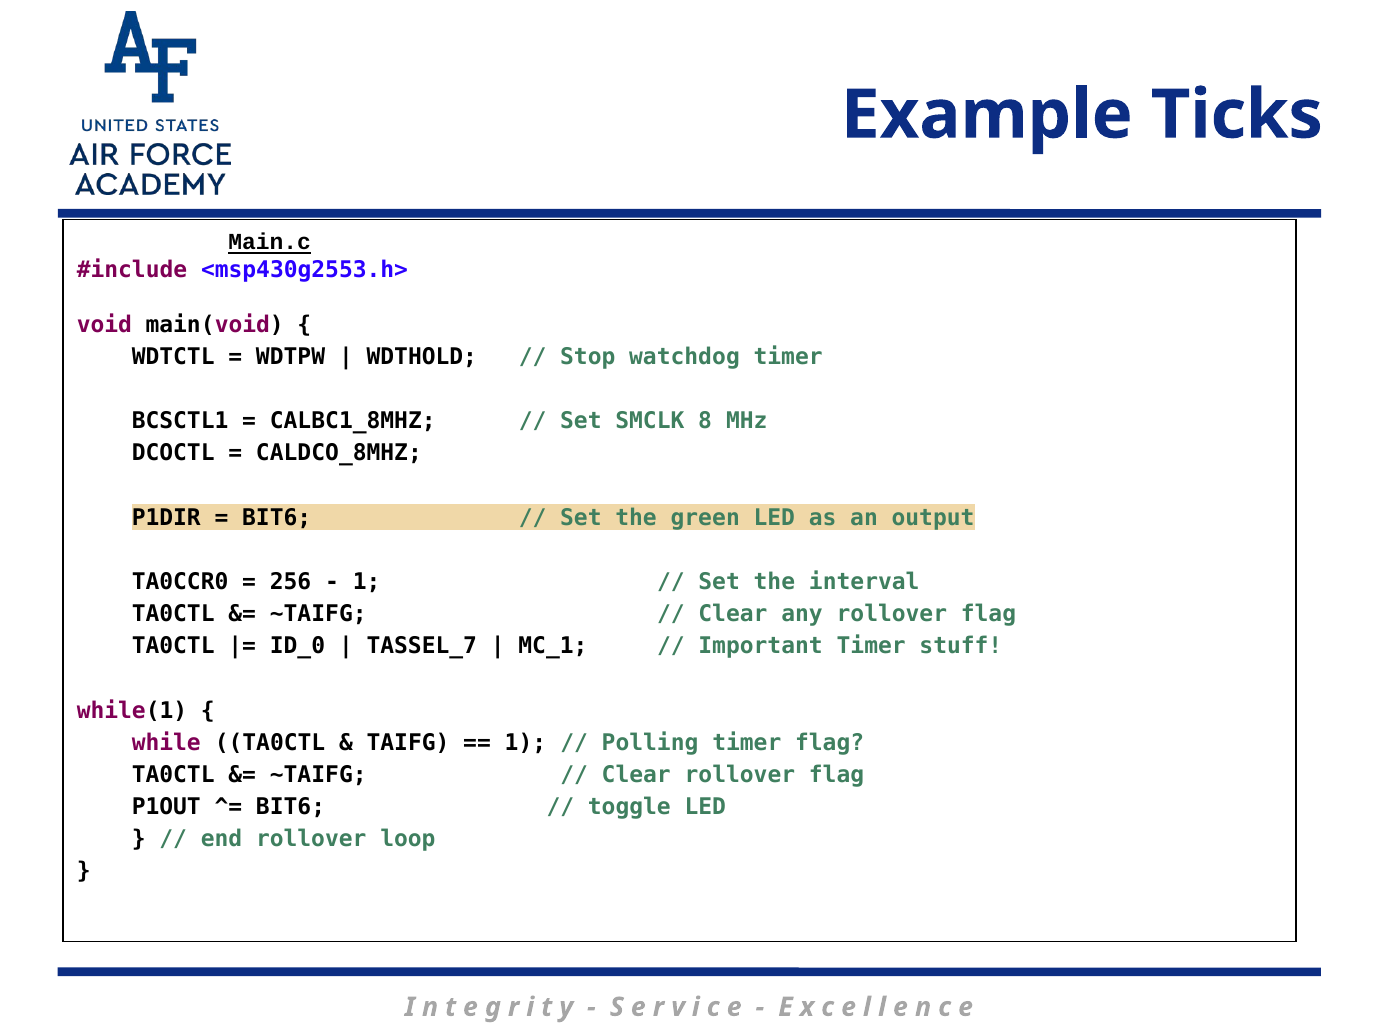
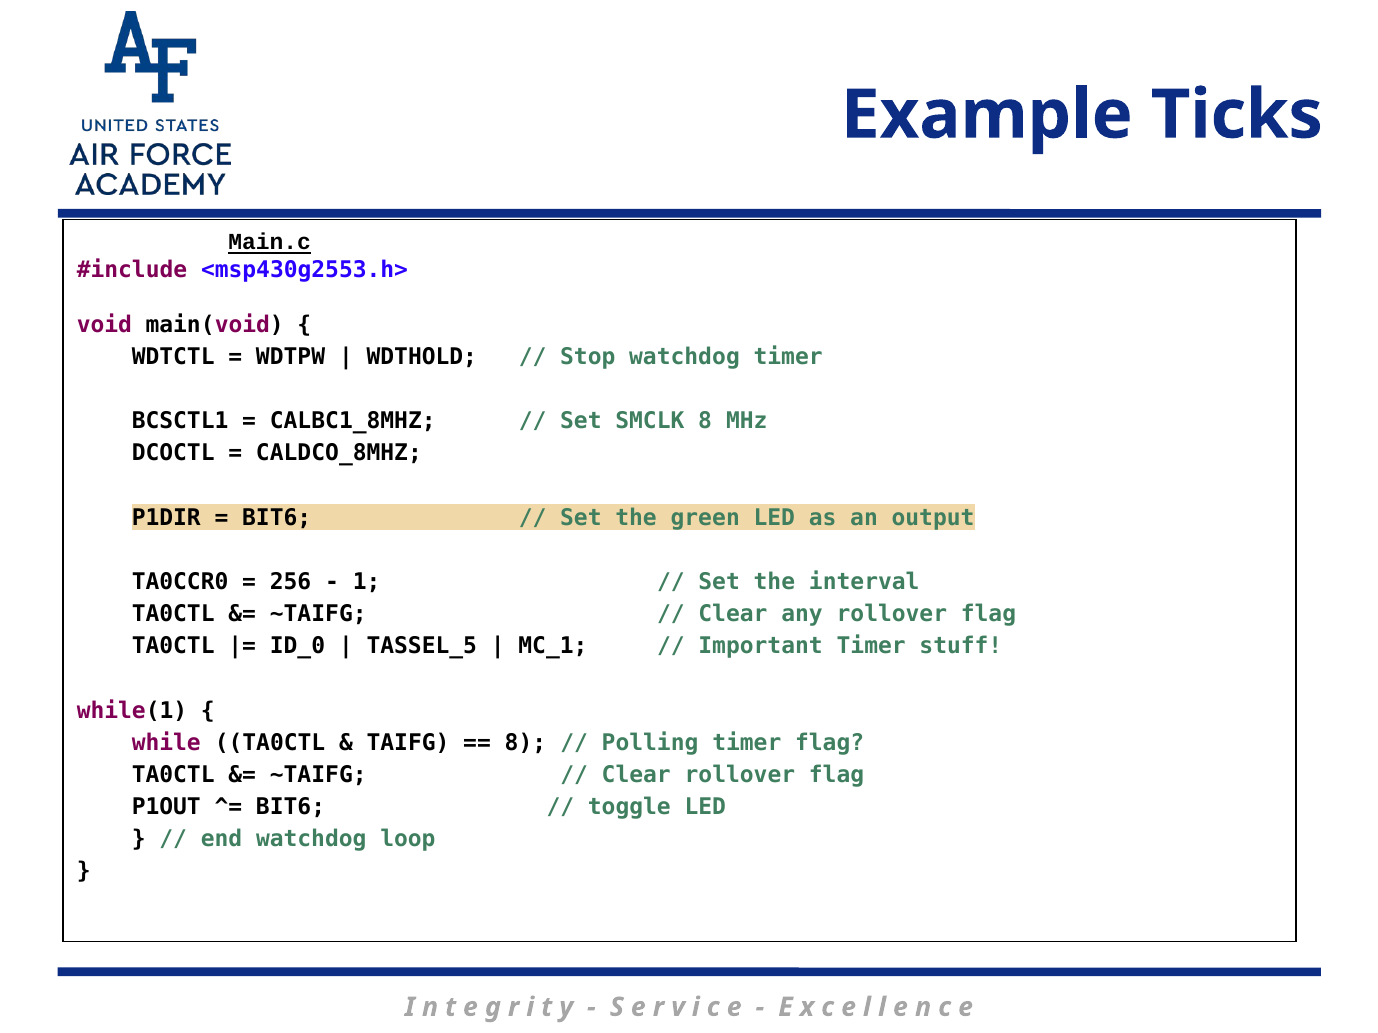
TASSEL_7: TASSEL_7 -> TASSEL_5 (422, 646)
1: 1 -> 8 (525, 743)
end rollover: rollover -> watchdog (311, 840)
